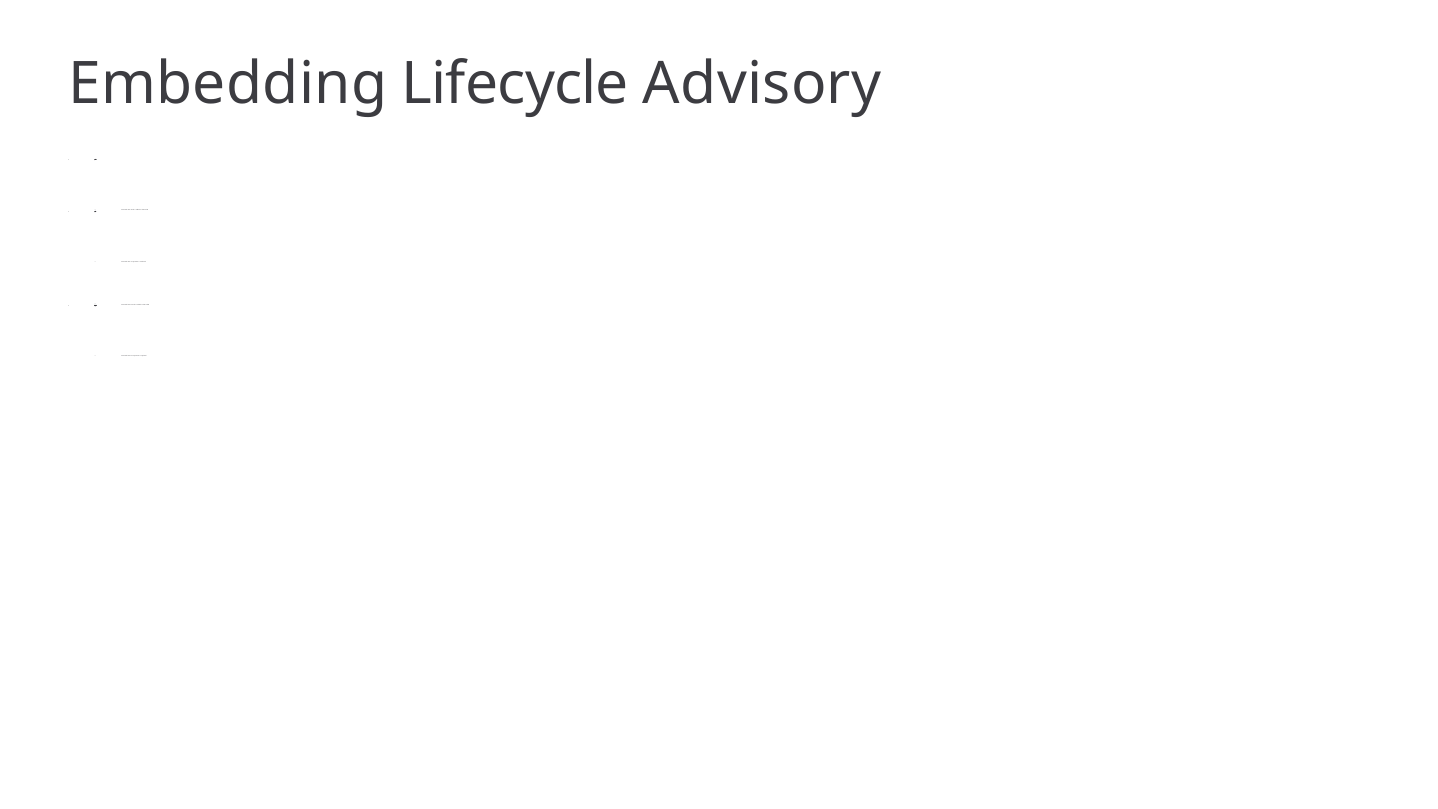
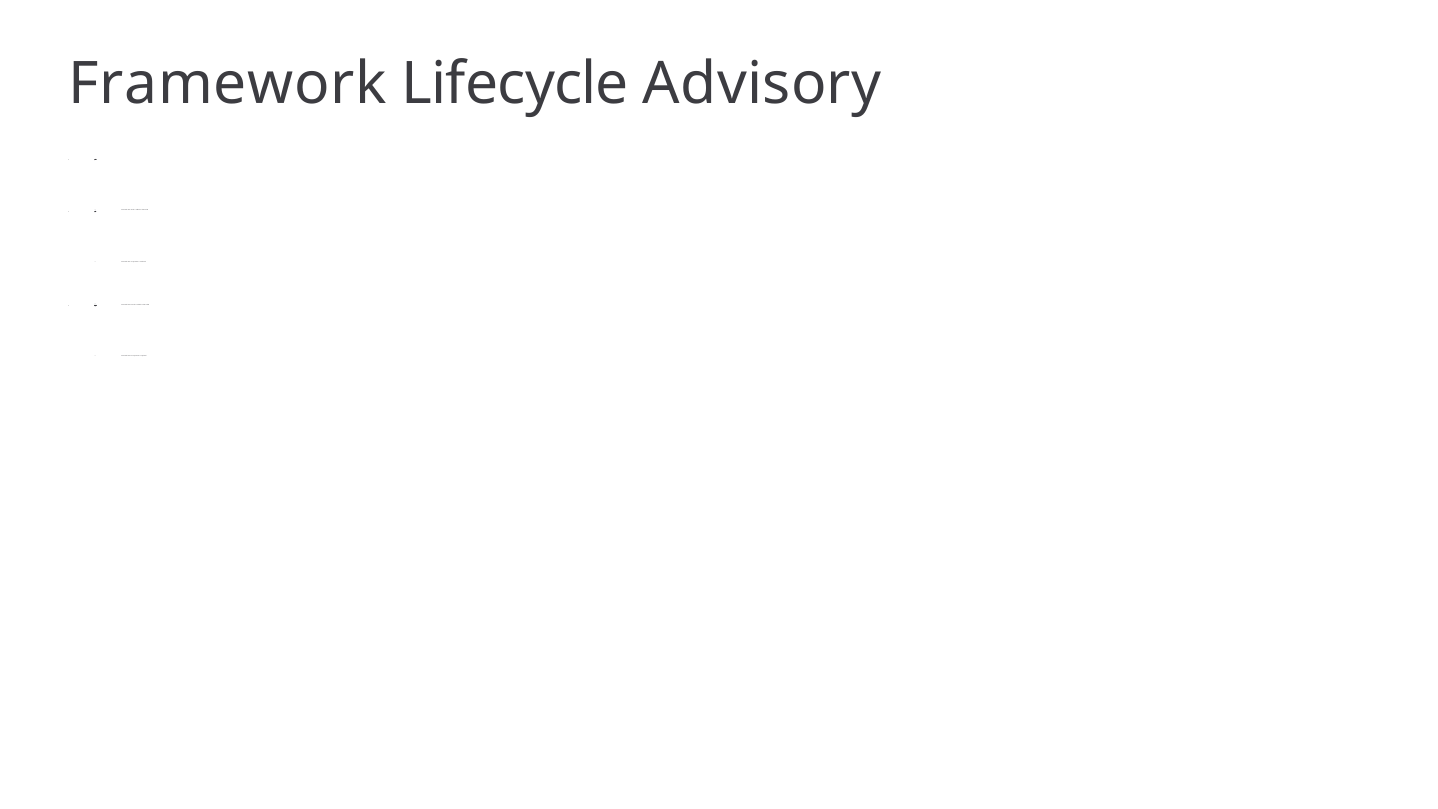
Embedding: Embedding -> Framework (228, 84)
